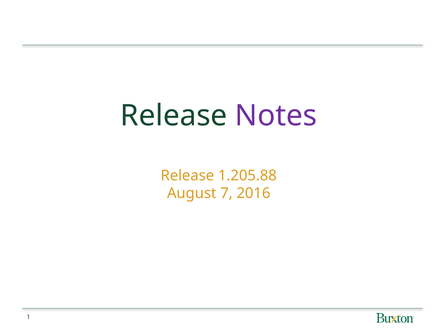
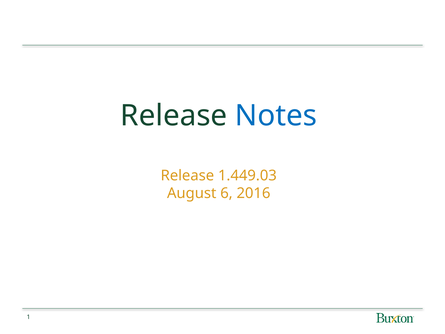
Notes colour: purple -> blue (276, 116)
1.205.88: 1.205.88 -> 1.449.03 (247, 175)
7: 7 -> 6 (226, 193)
